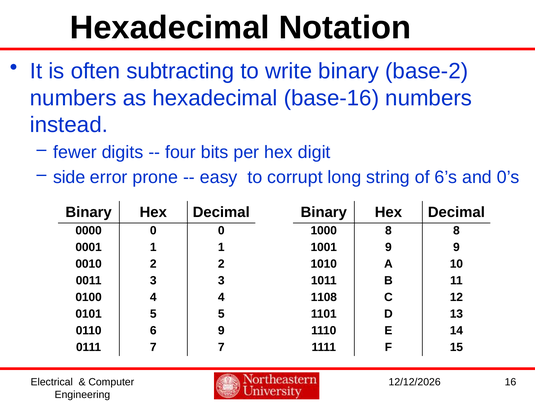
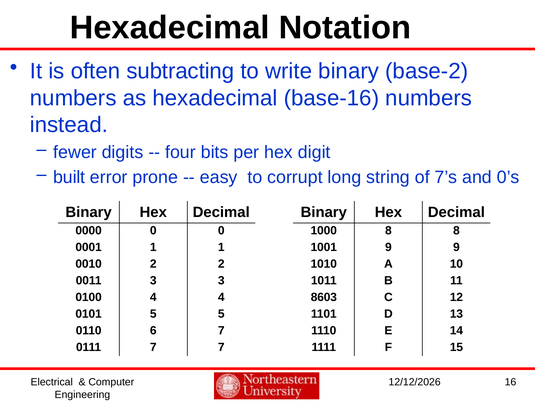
side: side -> built (69, 177)
6’s: 6’s -> 7’s (446, 177)
1108: 1108 -> 8603 (324, 297)
6 9: 9 -> 7 (221, 330)
